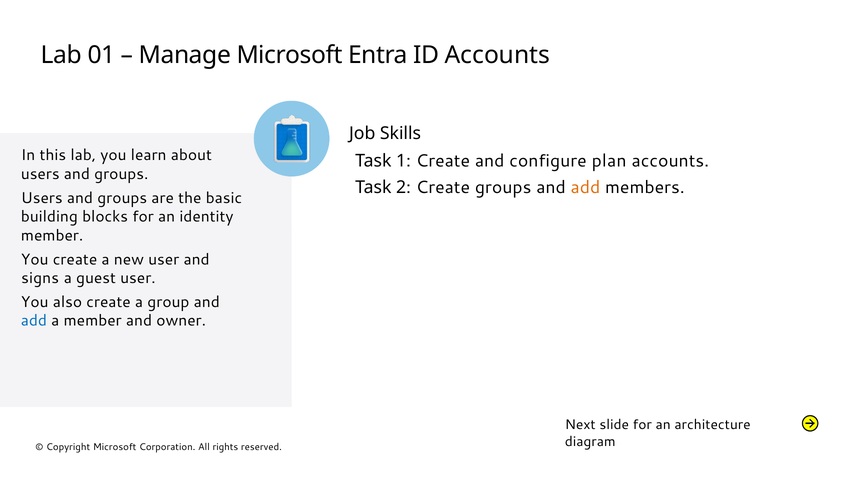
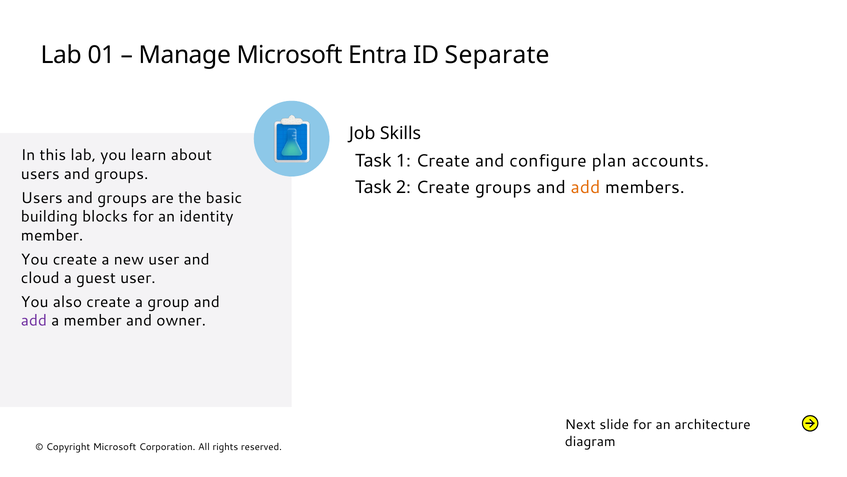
ID Accounts: Accounts -> Separate (497, 55)
signs: signs -> cloud (40, 278)
add colour: blue -> purple (34, 320)
